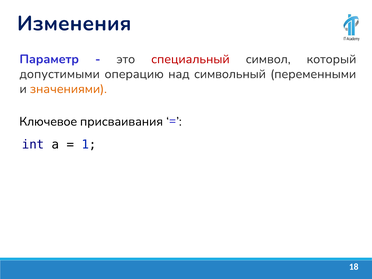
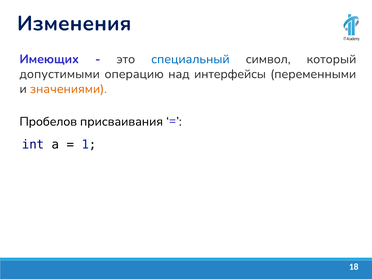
Параметр: Параметр -> Имеющих (49, 59)
специальный colour: red -> blue (190, 59)
символьный: символьный -> интерфейсы (230, 74)
Ключевое: Ключевое -> Пробелов (48, 122)
